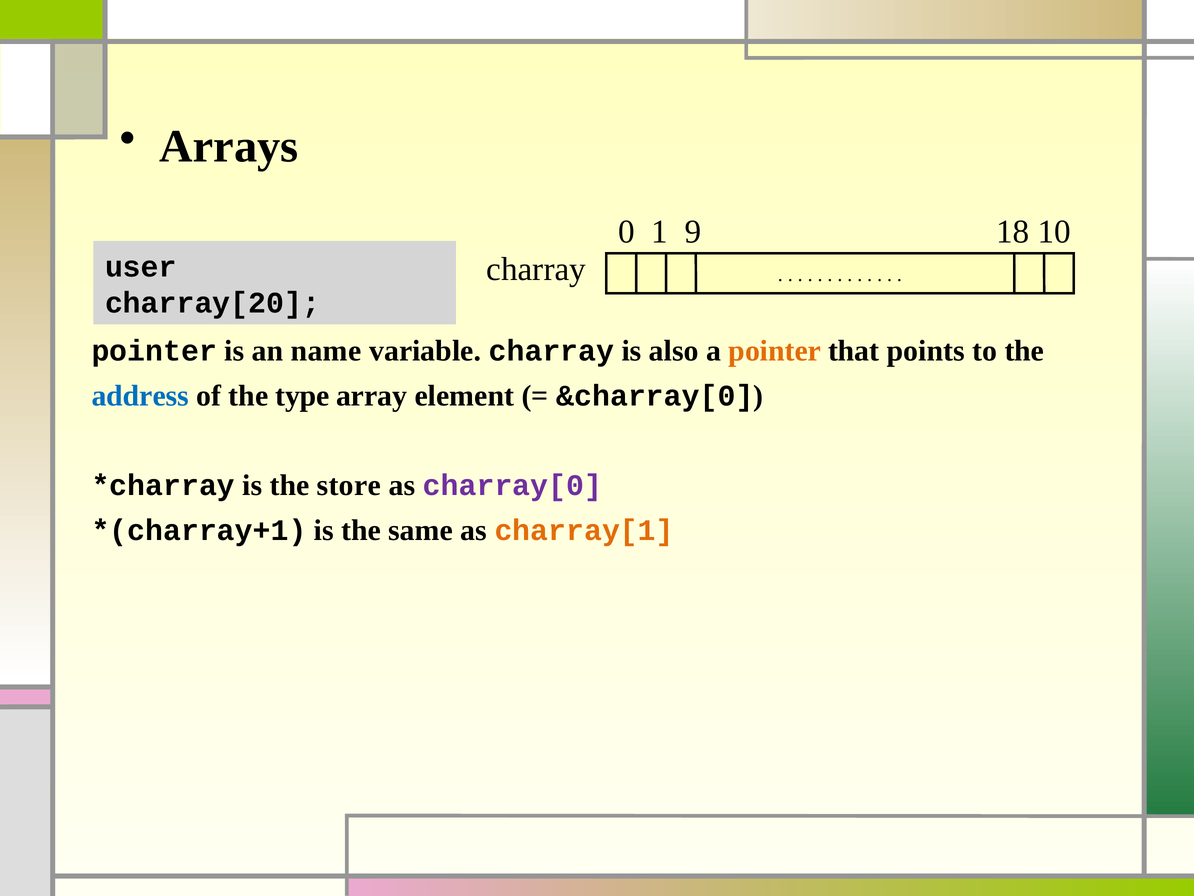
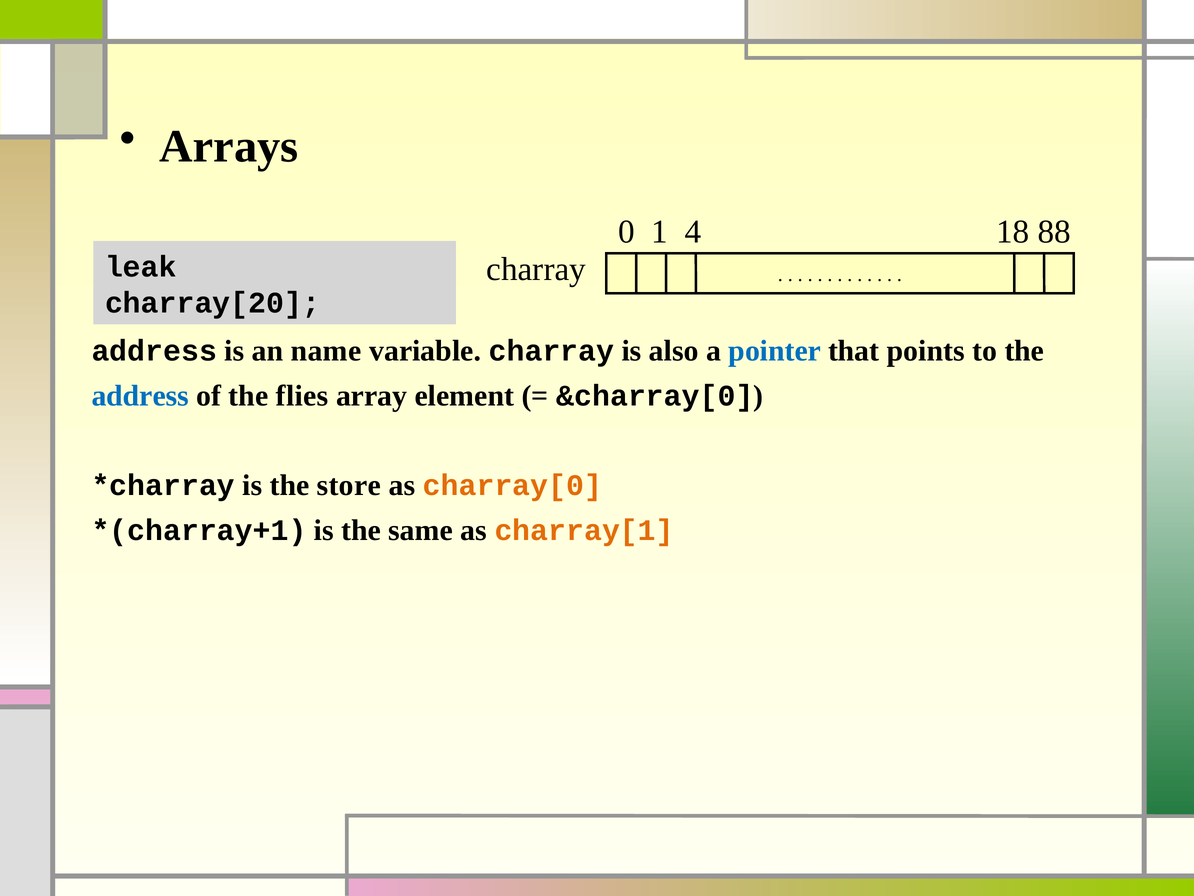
9: 9 -> 4 (693, 231)
10: 10 -> 88 (1054, 231)
user: user -> leak (141, 267)
pointer: pointer -> address (154, 351)
pointer colour: orange -> blue (775, 351)
type: type -> flies (302, 396)
charray[0 colour: purple -> orange (512, 485)
